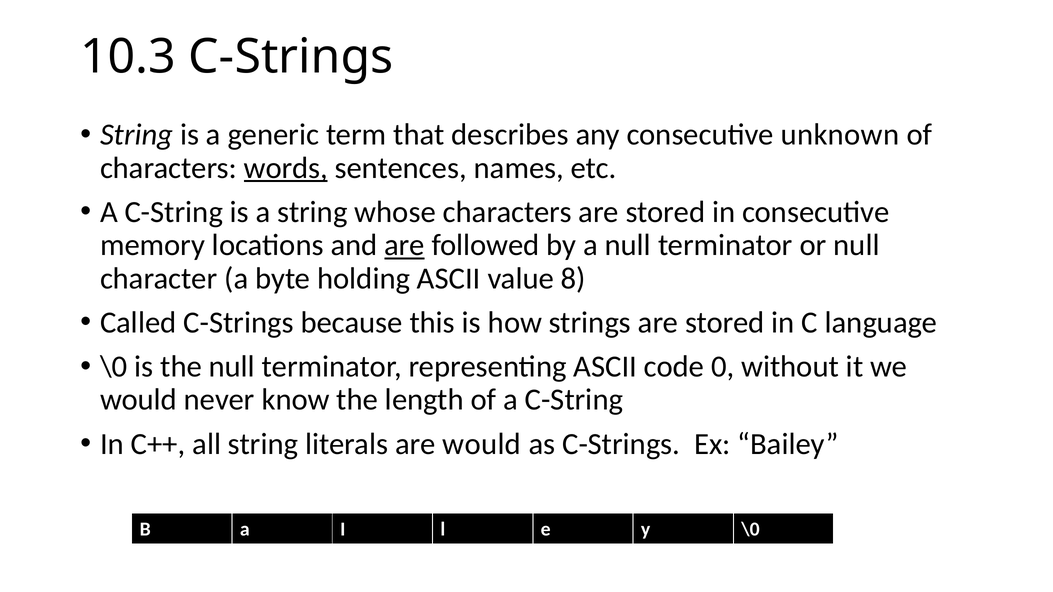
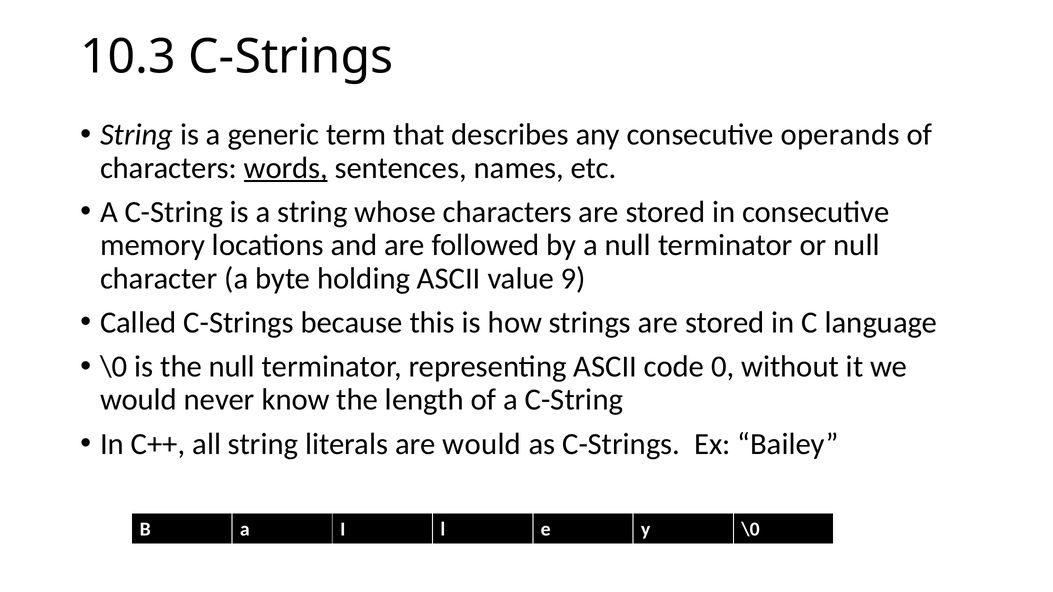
unknown: unknown -> operands (840, 135)
are underline: present -> none (404, 245)
8: 8 -> 9 (573, 279)
